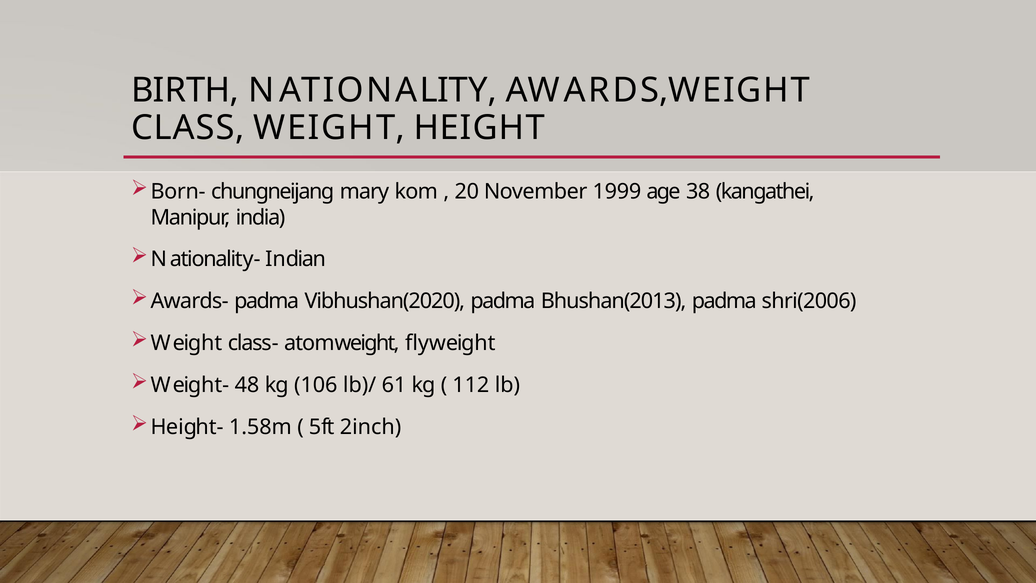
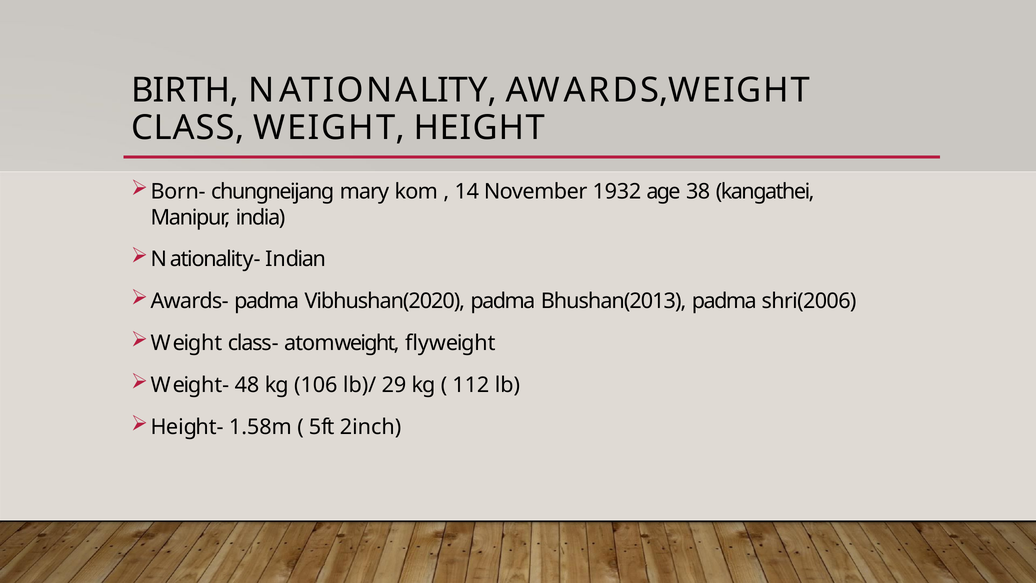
20: 20 -> 14 (467, 191)
1999: 1999 -> 1932 (617, 191)
61: 61 -> 29 (394, 385)
